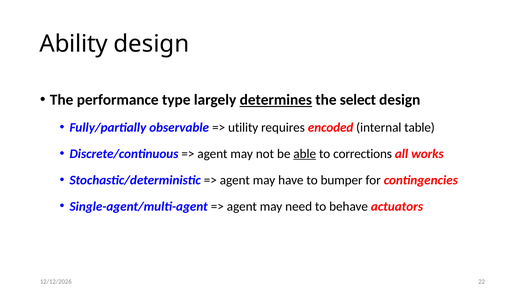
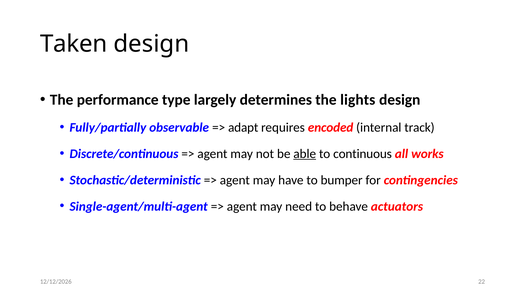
Ability: Ability -> Taken (74, 44)
determines underline: present -> none (276, 100)
select: select -> lights (358, 100)
utility: utility -> adapt (243, 128)
table: table -> track (420, 128)
corrections: corrections -> continuous (363, 154)
